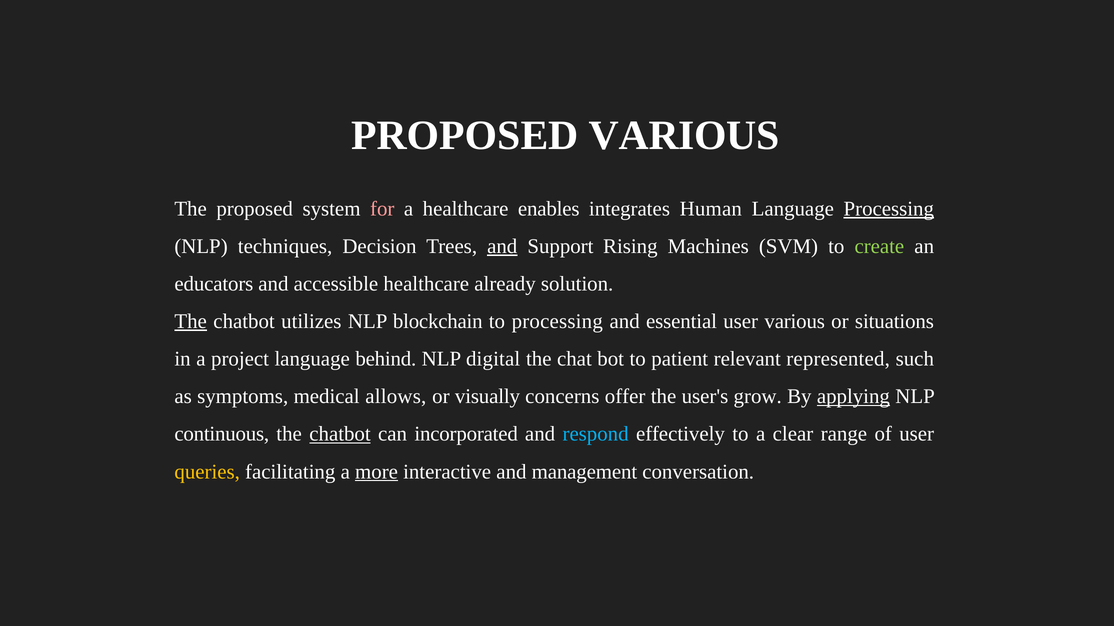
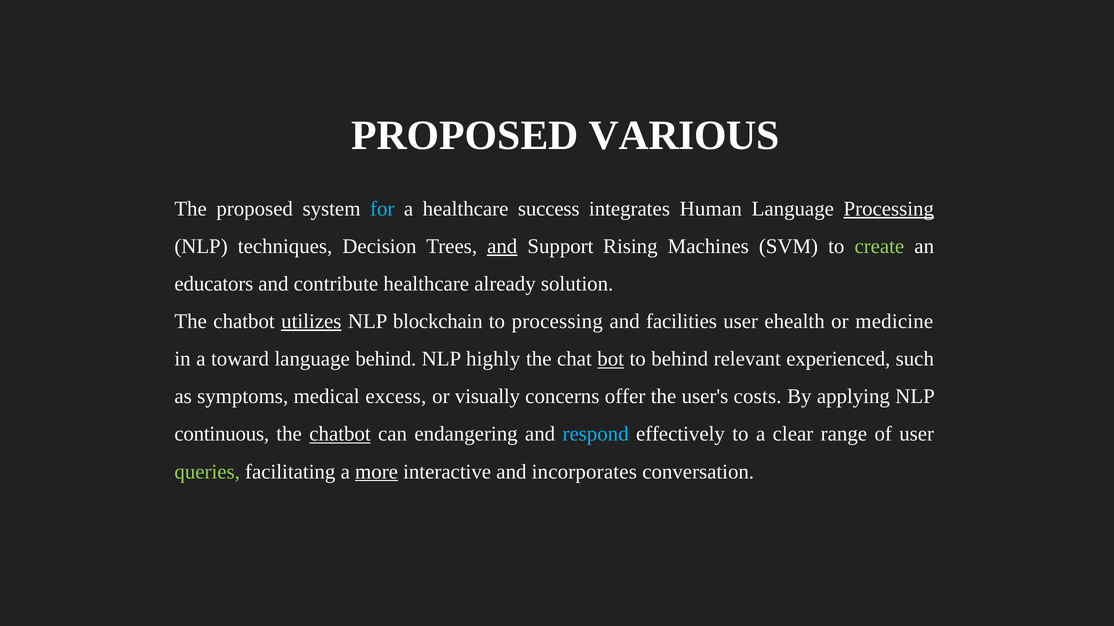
for colour: pink -> light blue (382, 209)
enables: enables -> success (549, 209)
accessible: accessible -> contribute (336, 284)
The underline: present -> none (191, 322)
utilizes underline: none -> present (311, 322)
essential: essential -> facilities (682, 322)
user various: various -> ehealth (795, 322)
situations: situations -> medicine (894, 322)
project: project -> toward (240, 359)
digital: digital -> highly (493, 359)
bot underline: none -> present (611, 359)
to patient: patient -> behind (680, 359)
represented: represented -> experienced (838, 359)
allows: allows -> excess (396, 397)
grow: grow -> costs (758, 397)
applying underline: present -> none (853, 397)
incorporated: incorporated -> endangering (466, 435)
queries colour: yellow -> light green (207, 472)
management: management -> incorporates (584, 472)
